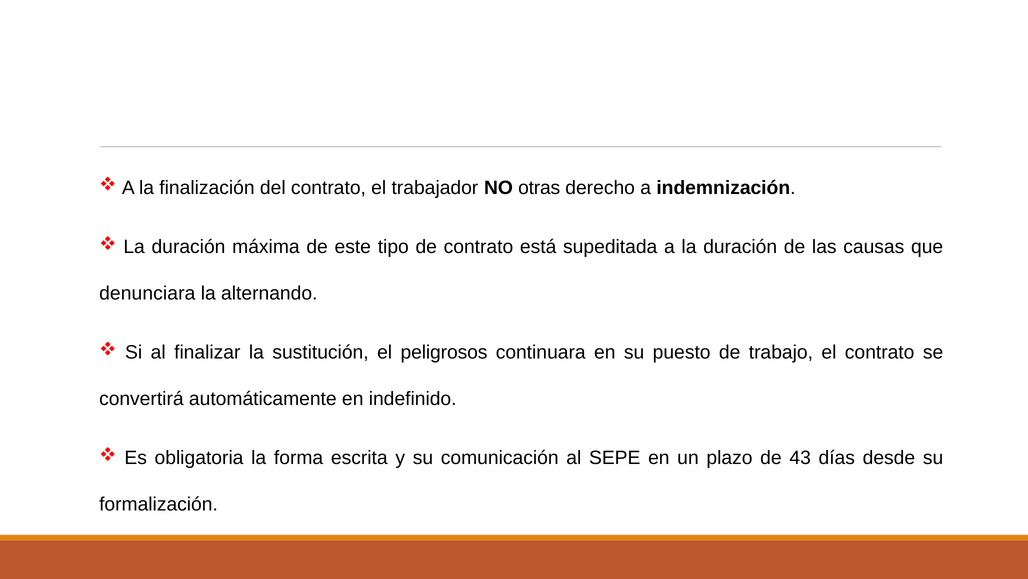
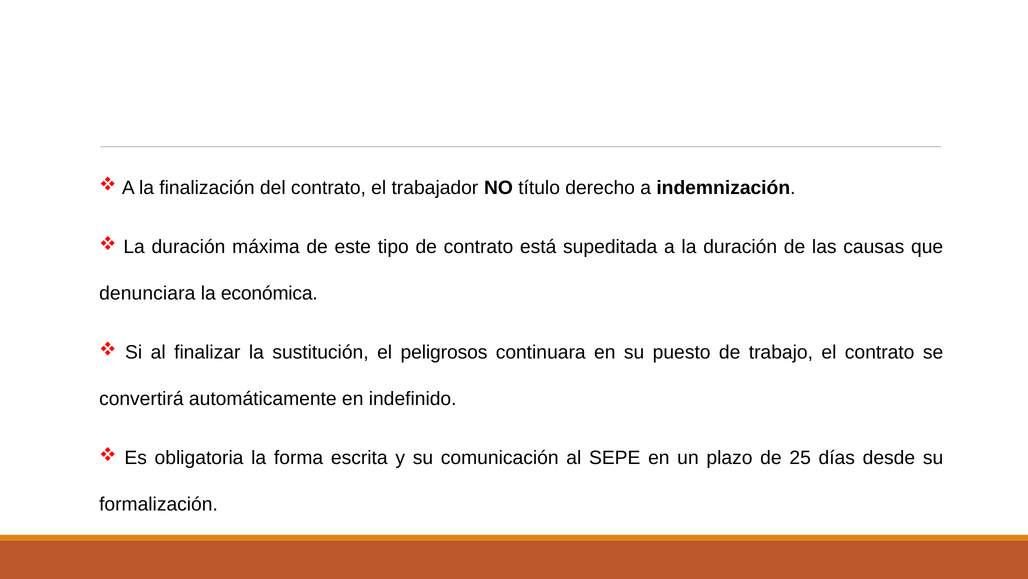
otras: otras -> título (539, 187)
alternando: alternando -> económica (269, 293)
43: 43 -> 25 (800, 457)
